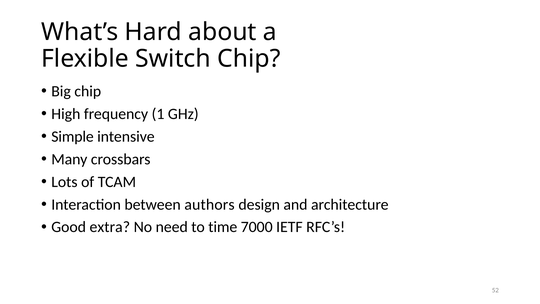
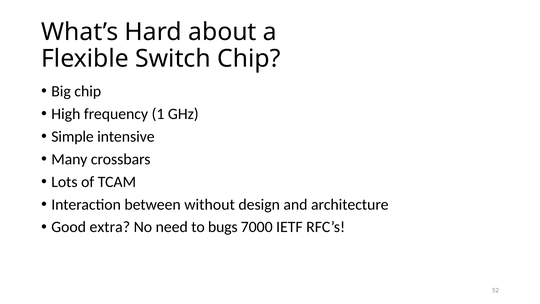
authors: authors -> without (210, 204)
time: time -> bugs (223, 227)
